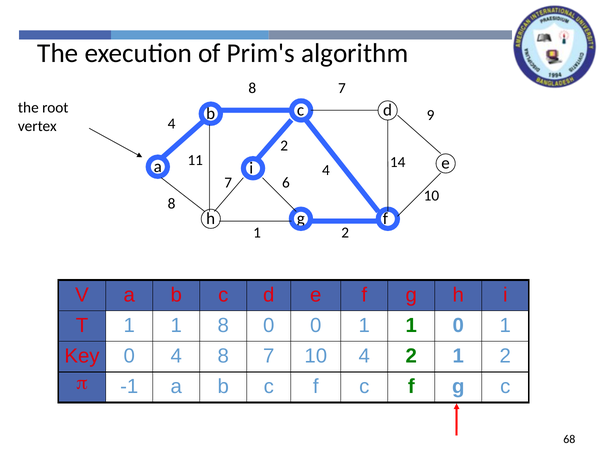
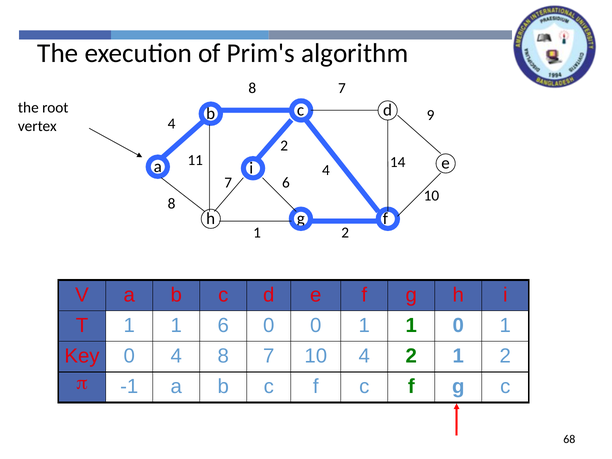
1 8: 8 -> 6 (223, 325)
